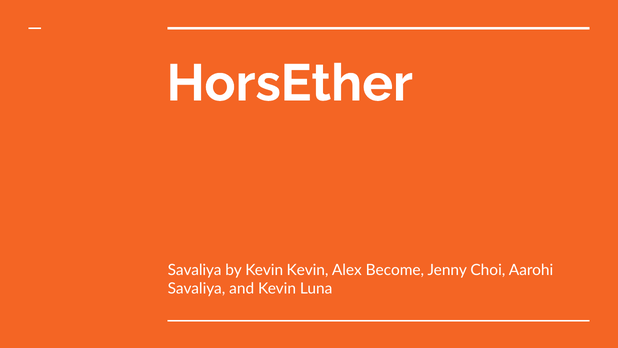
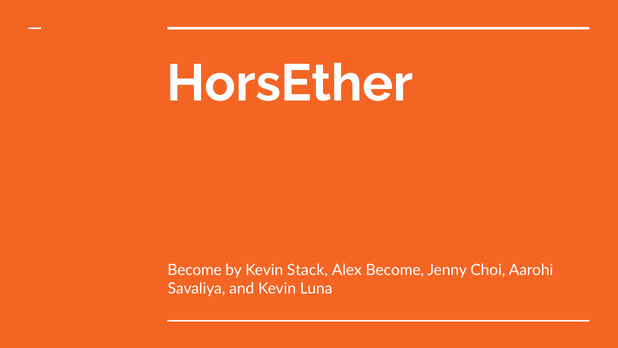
Savaliya: Savaliya -> Become (195, 270)
Kevin Kevin: Kevin -> Stack (307, 270)
